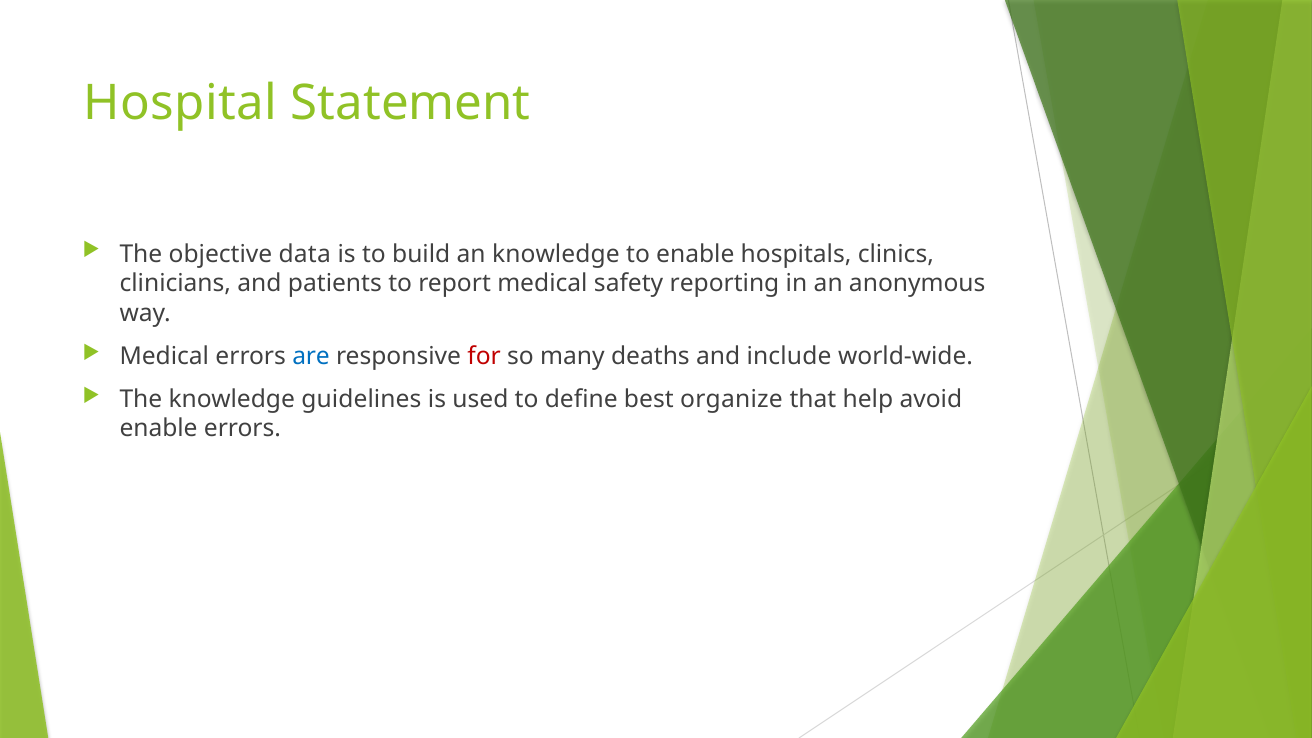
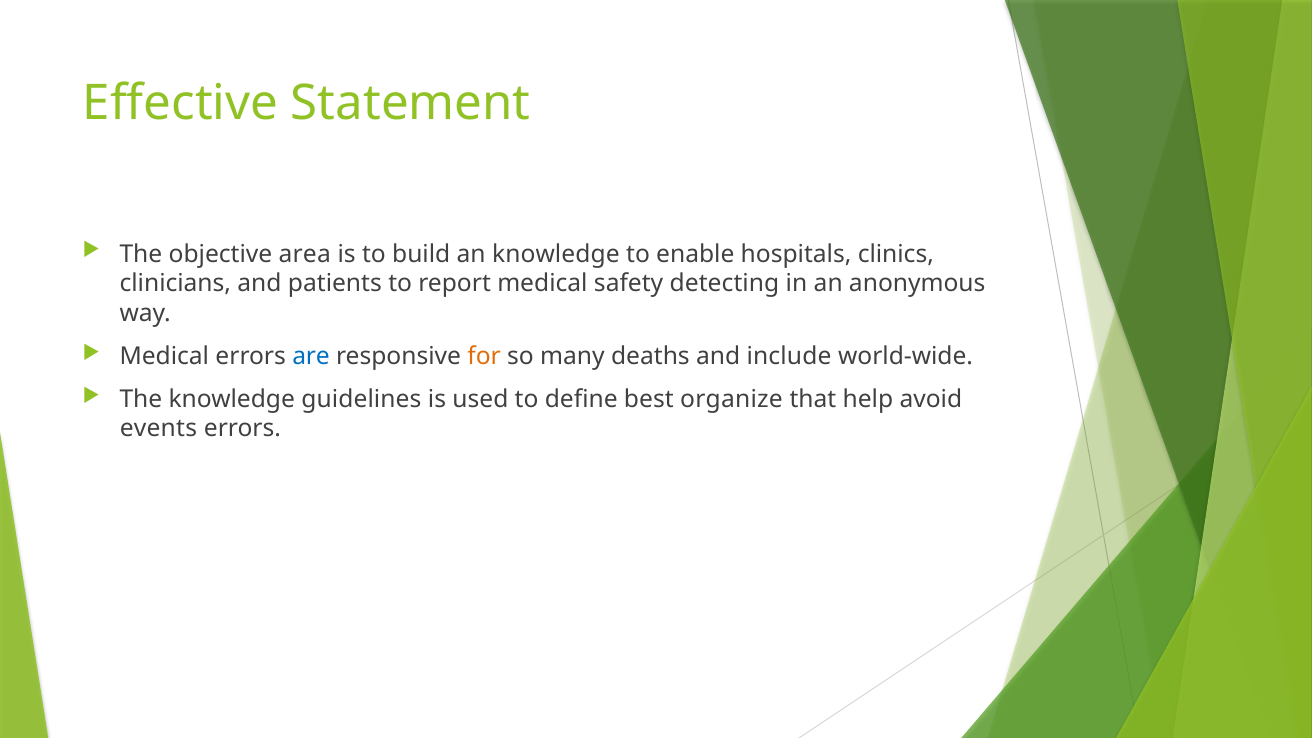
Hospital: Hospital -> Effective (180, 103)
data: data -> area (305, 254)
reporting: reporting -> detecting (724, 283)
for colour: red -> orange (484, 356)
enable: enable -> events (158, 429)
